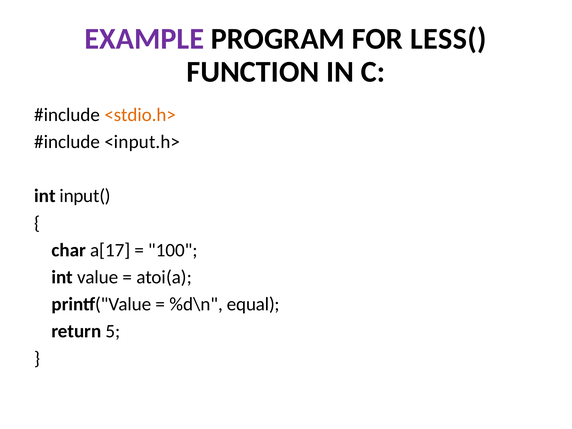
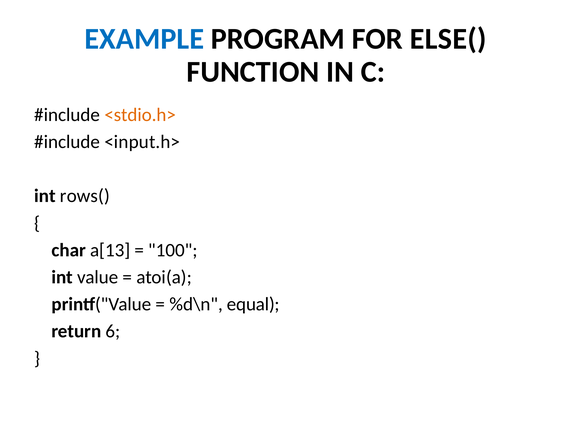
EXAMPLE colour: purple -> blue (144, 39)
LESS(: LESS( -> ELSE( (448, 39)
input(: input( -> rows( (85, 196)
a[17: a[17 -> a[13 (110, 250)
5: 5 -> 6 (113, 331)
